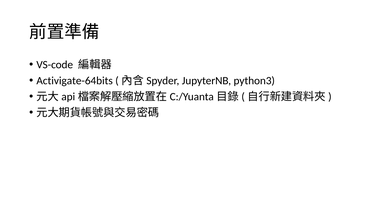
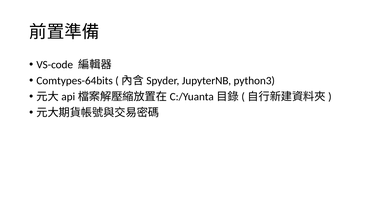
Activigate-64bits: Activigate-64bits -> Comtypes-64bits (75, 81)
